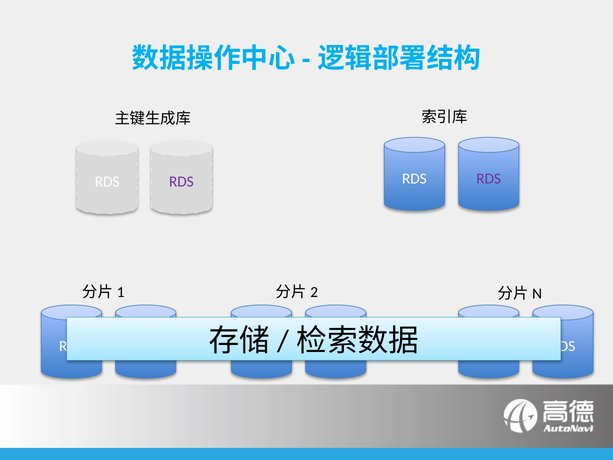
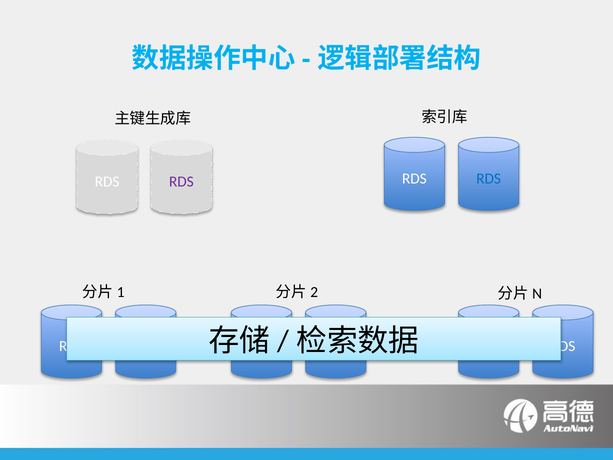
RDS colour: purple -> blue (489, 179)
